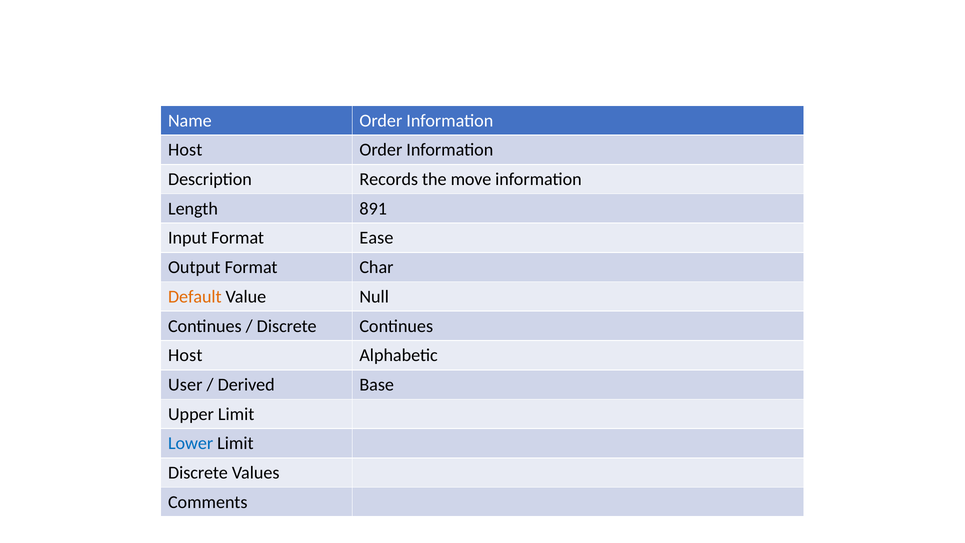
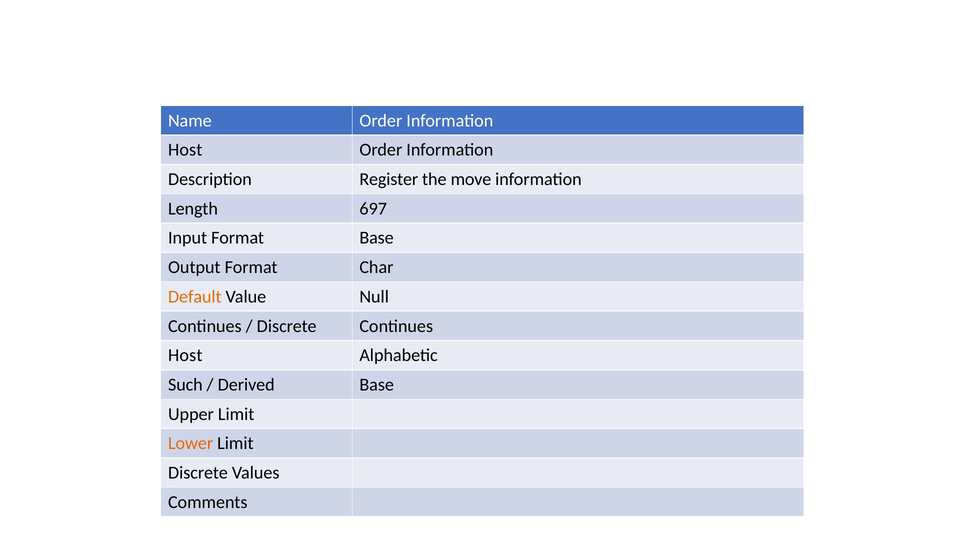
Records: Records -> Register (389, 179)
891: 891 -> 697 (373, 209)
Format Ease: Ease -> Base (377, 238)
User: User -> Such (185, 385)
Lower colour: blue -> orange (191, 443)
